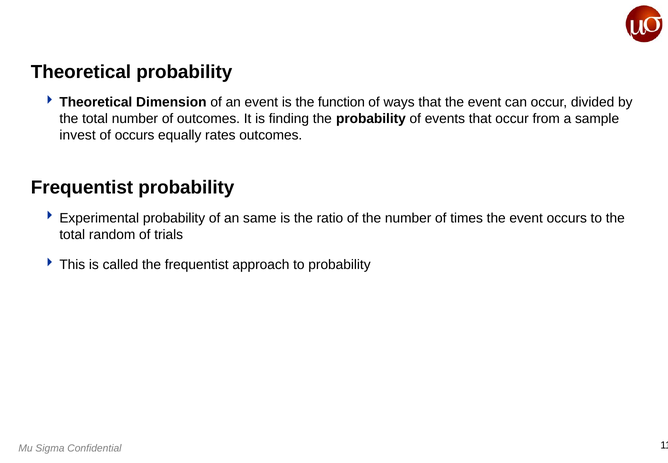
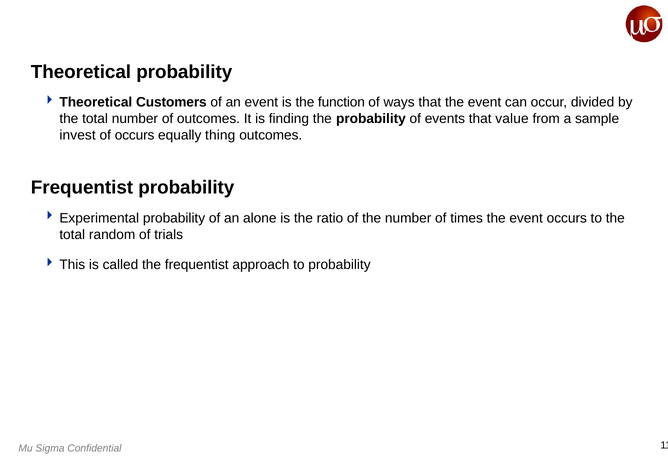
Dimension: Dimension -> Customers (171, 102)
that occur: occur -> value (512, 119)
rates: rates -> thing (220, 135)
same: same -> alone (260, 218)
